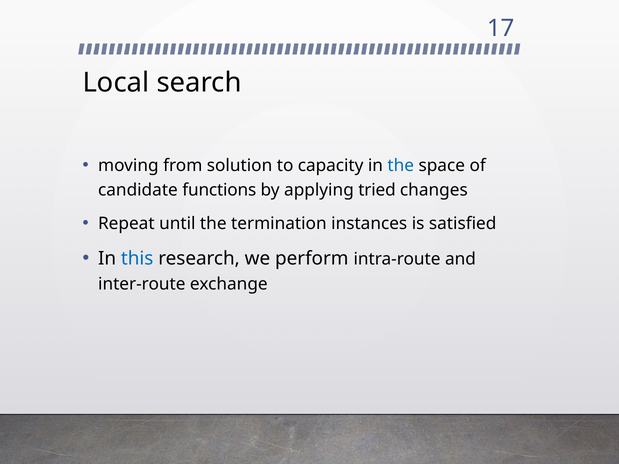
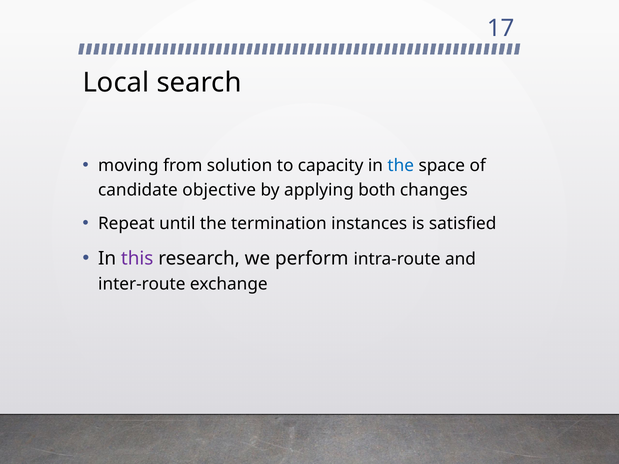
functions: functions -> objective (219, 190)
tried: tried -> both (377, 190)
this colour: blue -> purple (137, 259)
